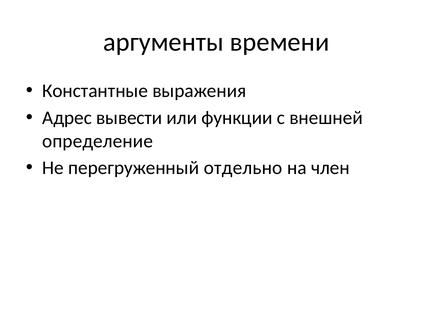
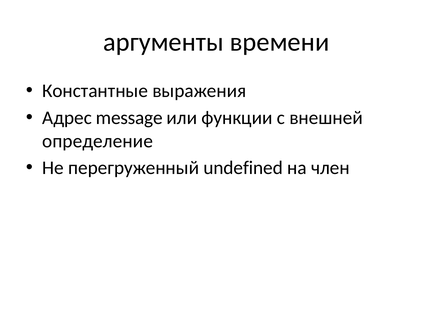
вывести: вывести -> message (129, 118)
отдельно: отдельно -> undefined (243, 168)
